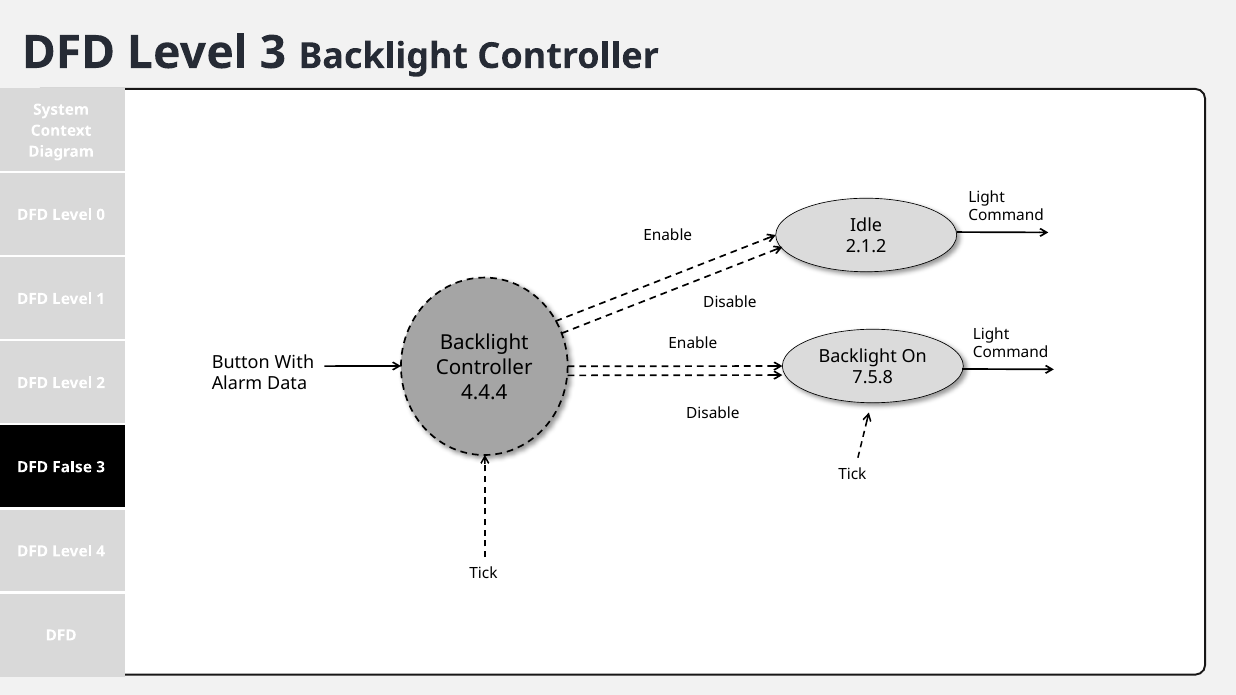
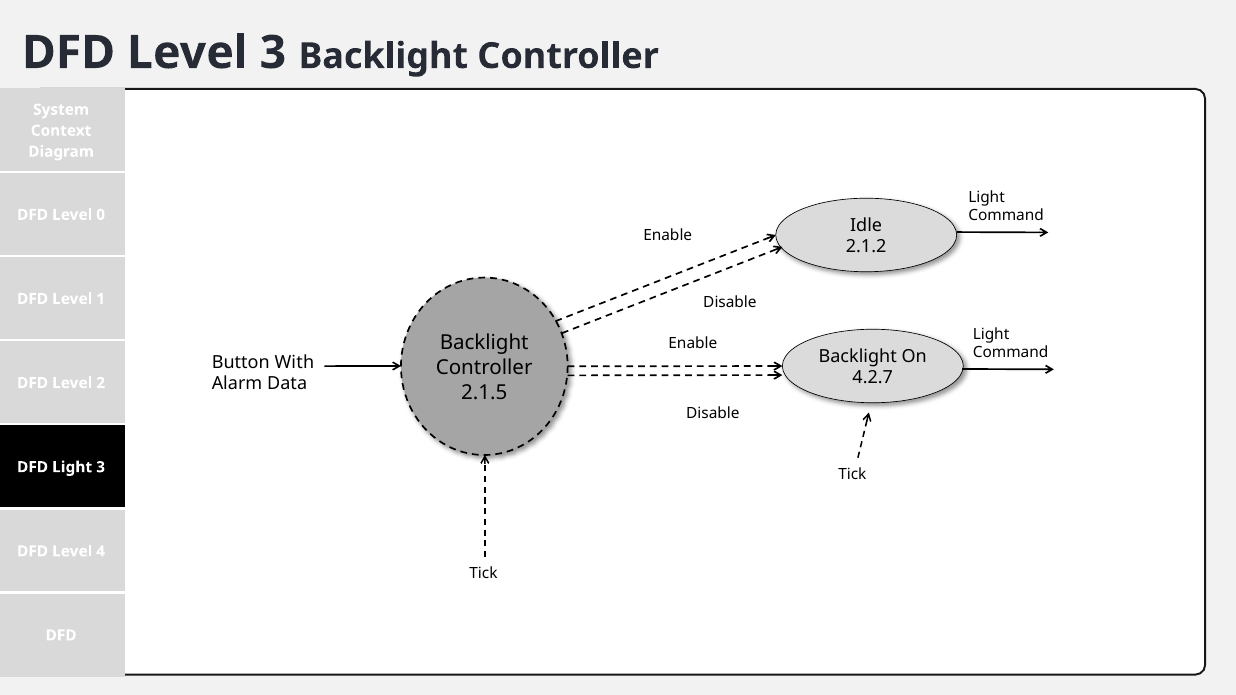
7.5.8: 7.5.8 -> 4.2.7 (873, 378)
4.4.4: 4.4.4 -> 2.1.5 (484, 393)
DFD False: False -> Light (72, 467)
